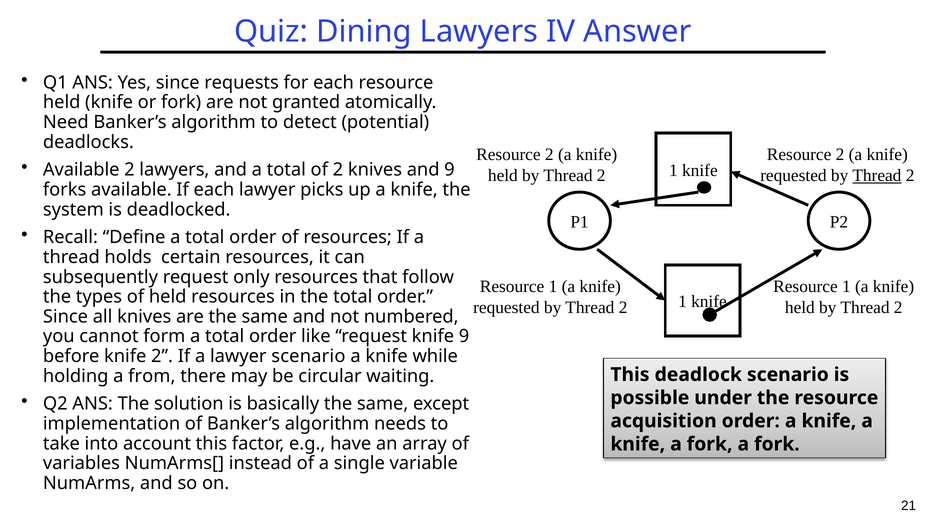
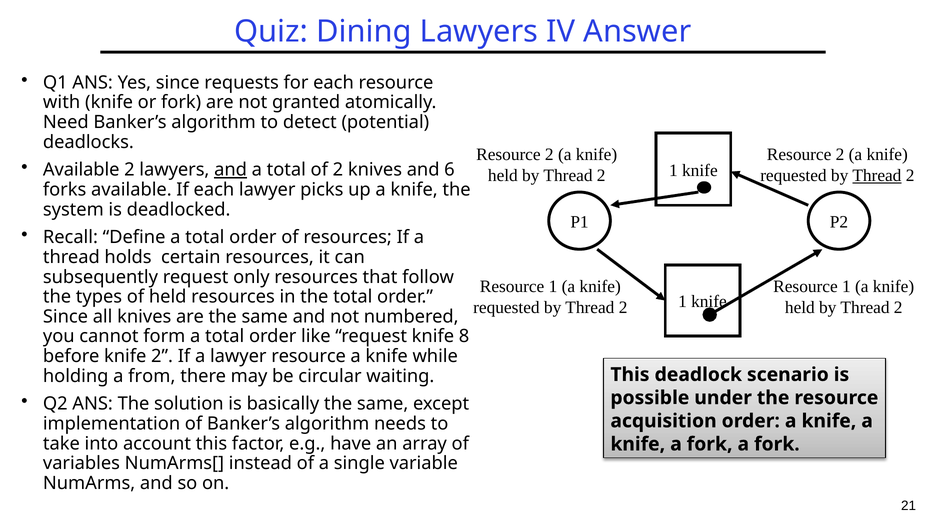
held: held -> with (62, 102)
and underline: none -> present (231, 170)
and 9: 9 -> 6 (449, 170)
knife 9: 9 -> 8 (464, 336)
lawyer scenario: scenario -> resource (309, 356)
